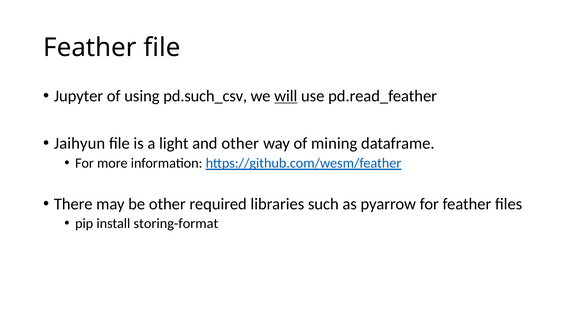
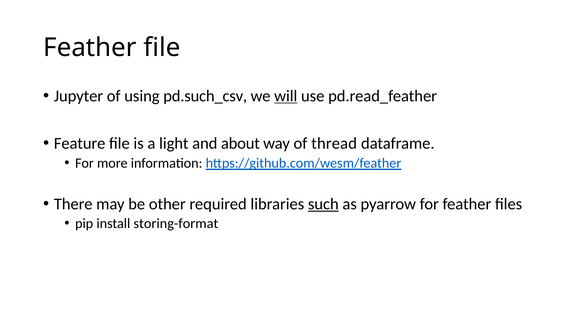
Jaihyun: Jaihyun -> Feature (80, 143)
and other: other -> about (240, 143)
mining: mining -> thread (334, 143)
such underline: none -> present (323, 204)
